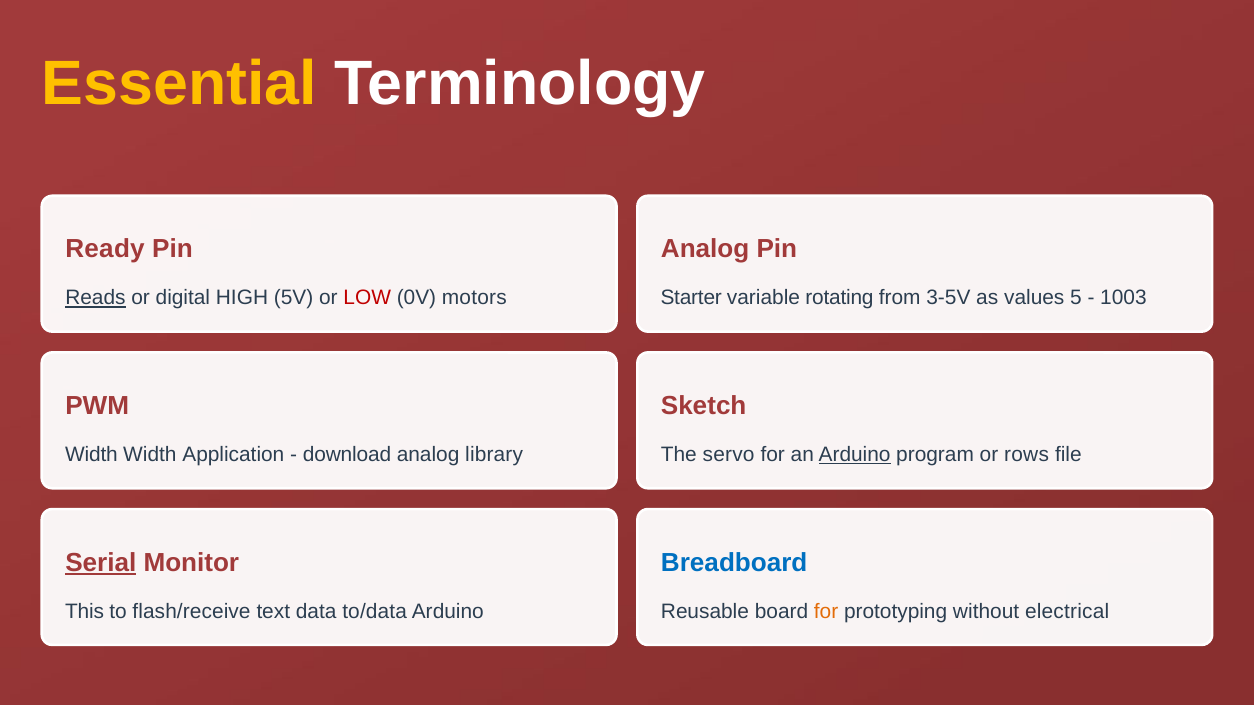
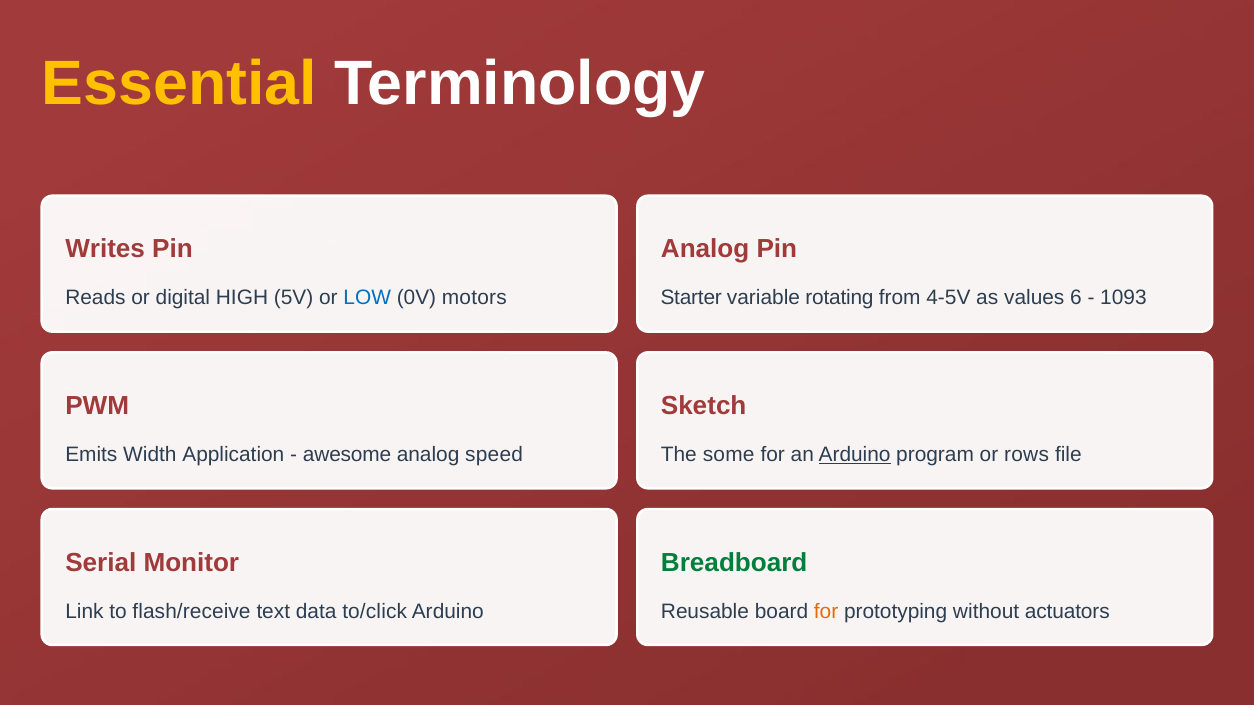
Ready: Ready -> Writes (105, 249)
Reads underline: present -> none (95, 298)
LOW colour: red -> blue (367, 298)
3-5V: 3-5V -> 4-5V (948, 298)
5: 5 -> 6 (1076, 298)
1003: 1003 -> 1093 (1123, 298)
Width: Width -> Emits (91, 455)
download: download -> awesome (347, 455)
library: library -> speed (494, 455)
servo: servo -> some (729, 455)
Serial underline: present -> none (101, 563)
Breadboard colour: blue -> green (734, 563)
This: This -> Link (84, 612)
to/data: to/data -> to/click (375, 612)
electrical: electrical -> actuators (1067, 612)
